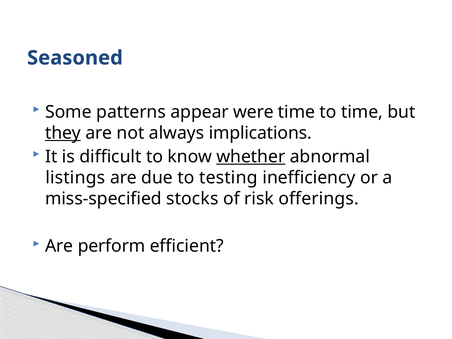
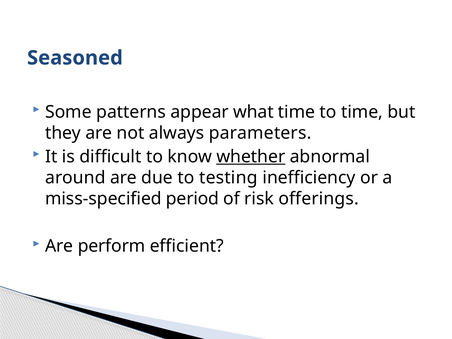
were: were -> what (253, 112)
they underline: present -> none (63, 133)
implications: implications -> parameters (260, 133)
listings: listings -> around (75, 178)
stocks: stocks -> period (193, 199)
